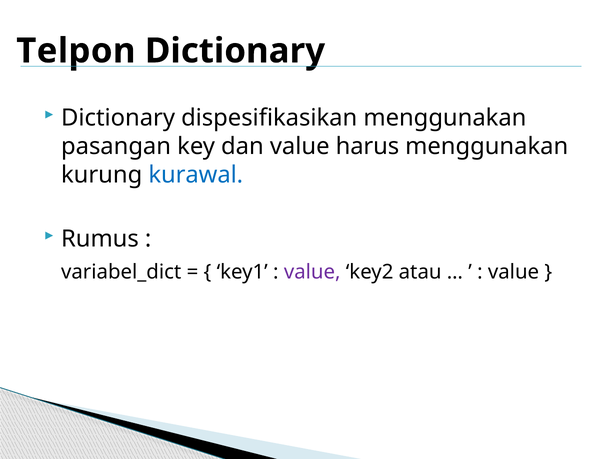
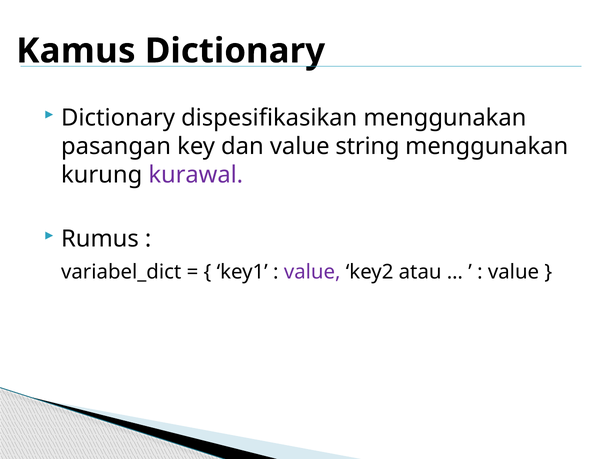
Telpon: Telpon -> Kamus (76, 51)
harus: harus -> string (367, 147)
kurawal colour: blue -> purple (196, 175)
